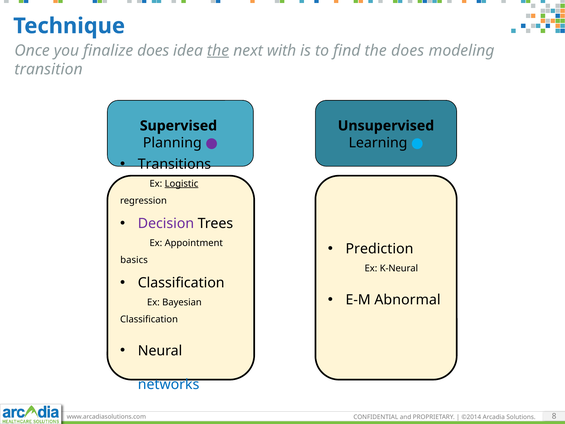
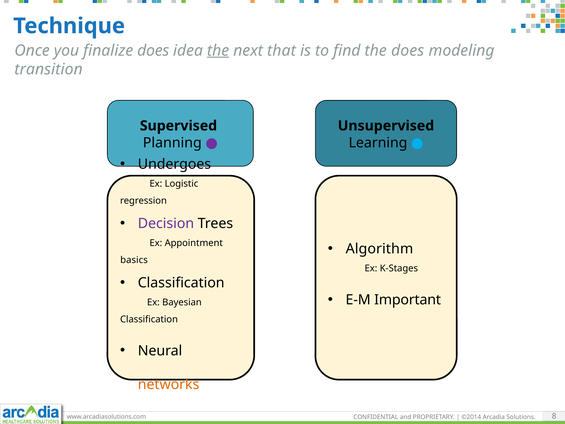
with: with -> that (281, 50)
Transitions: Transitions -> Undergoes (174, 164)
Logistic underline: present -> none (181, 184)
Prediction: Prediction -> Algorithm (379, 249)
K-Neural: K-Neural -> K-Stages (399, 268)
Abnormal: Abnormal -> Important (408, 300)
networks colour: blue -> orange (169, 384)
